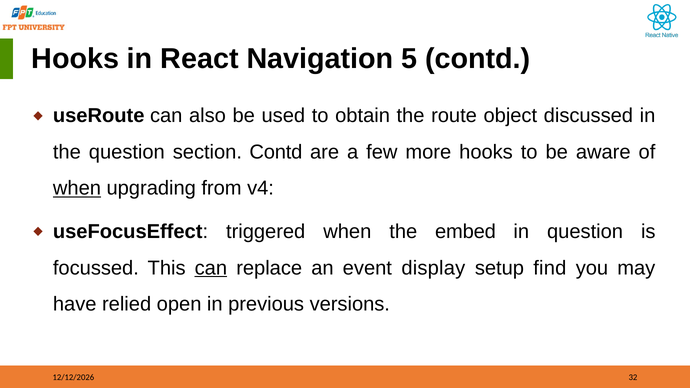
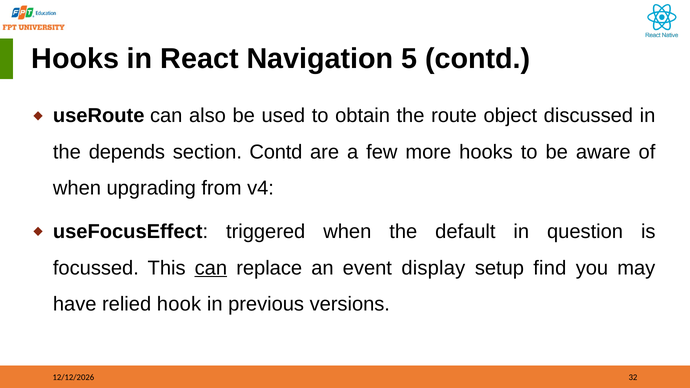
the question: question -> depends (127, 152)
when underline: present -> none (77, 188)
embed: embed -> default (465, 232)
open: open -> hook (179, 304)
